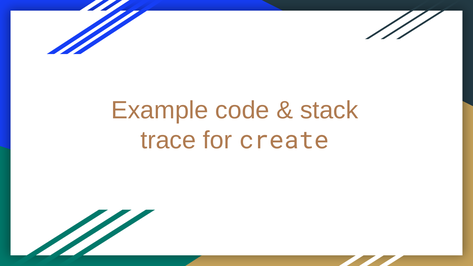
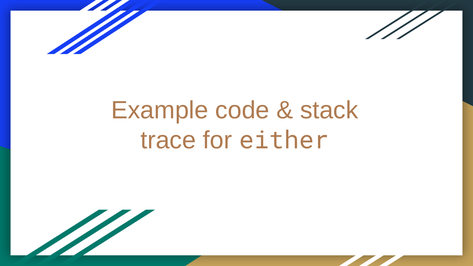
create: create -> either (284, 140)
